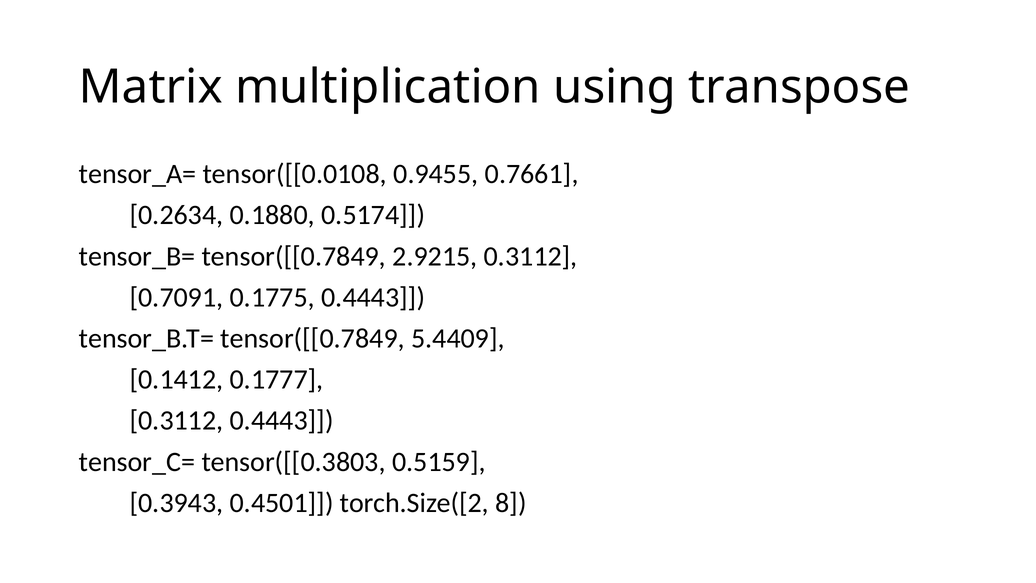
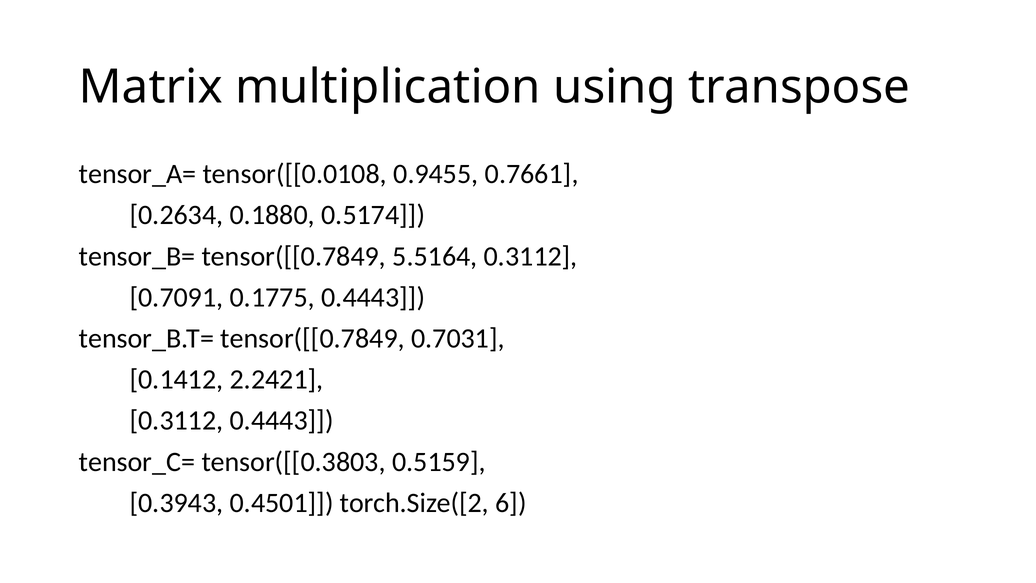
2.9215: 2.9215 -> 5.5164 (435, 256)
5.4409: 5.4409 -> 0.7031 (458, 338)
0.1777: 0.1777 -> 2.2421 (277, 379)
8: 8 -> 6 (511, 503)
